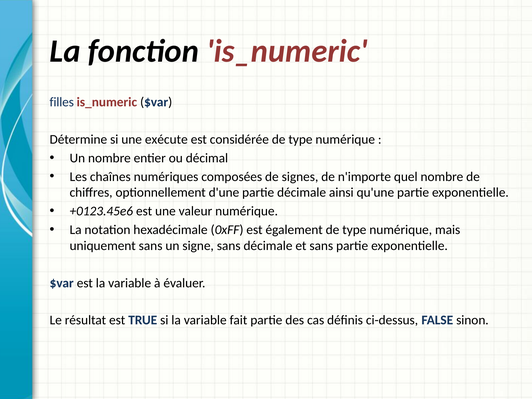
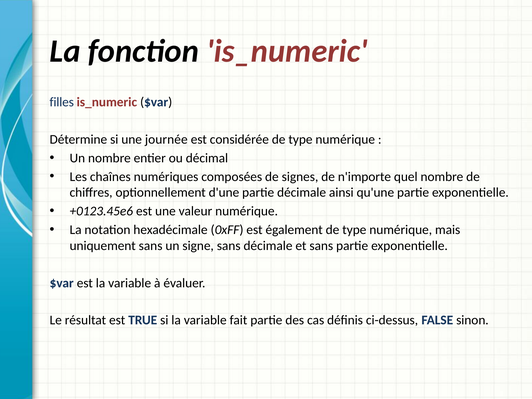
exécute: exécute -> journée (166, 139)
